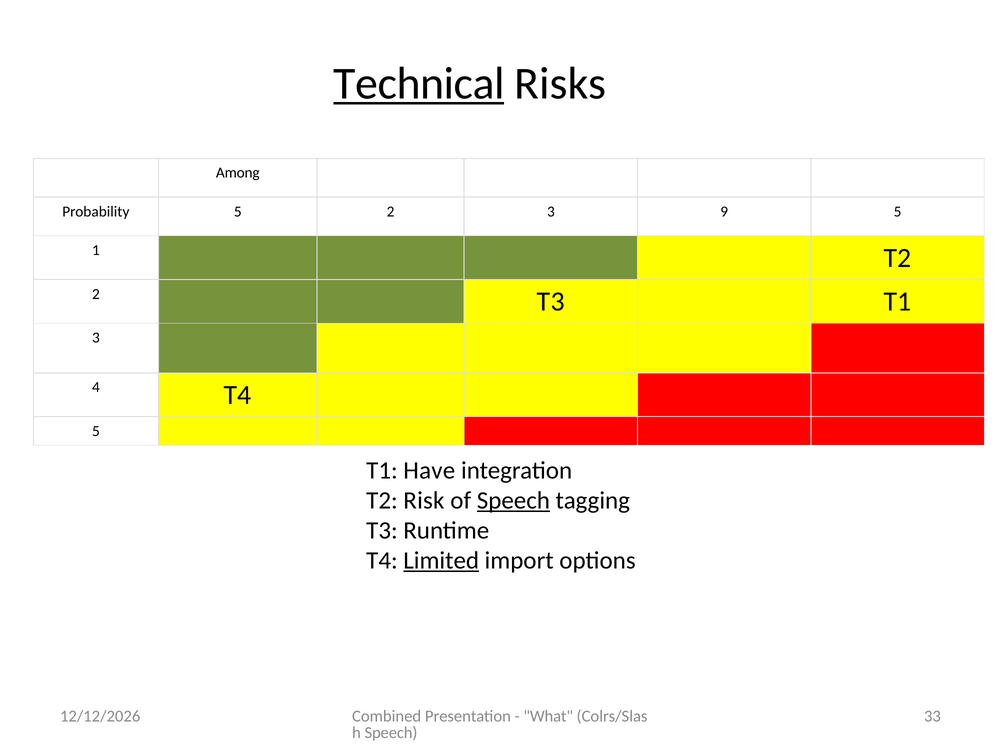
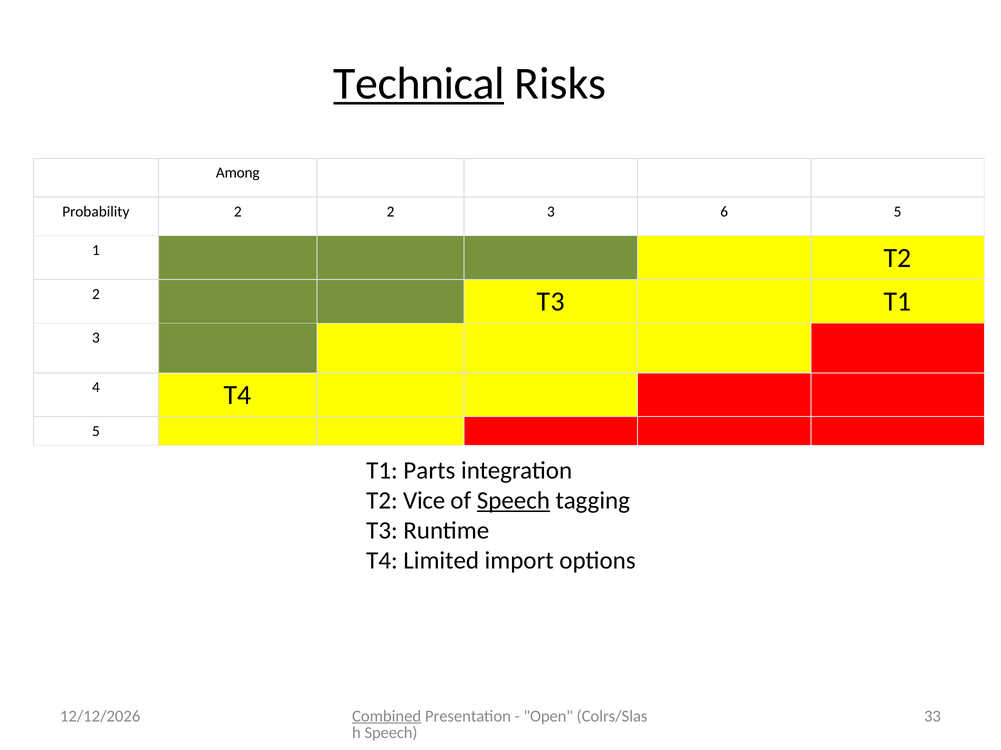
Probability 5: 5 -> 2 (238, 212)
9: 9 -> 6 (724, 212)
Have: Have -> Parts (429, 471)
Risk: Risk -> Vice (424, 501)
Limited underline: present -> none (441, 561)
Combined underline: none -> present (387, 717)
What: What -> Open (548, 717)
